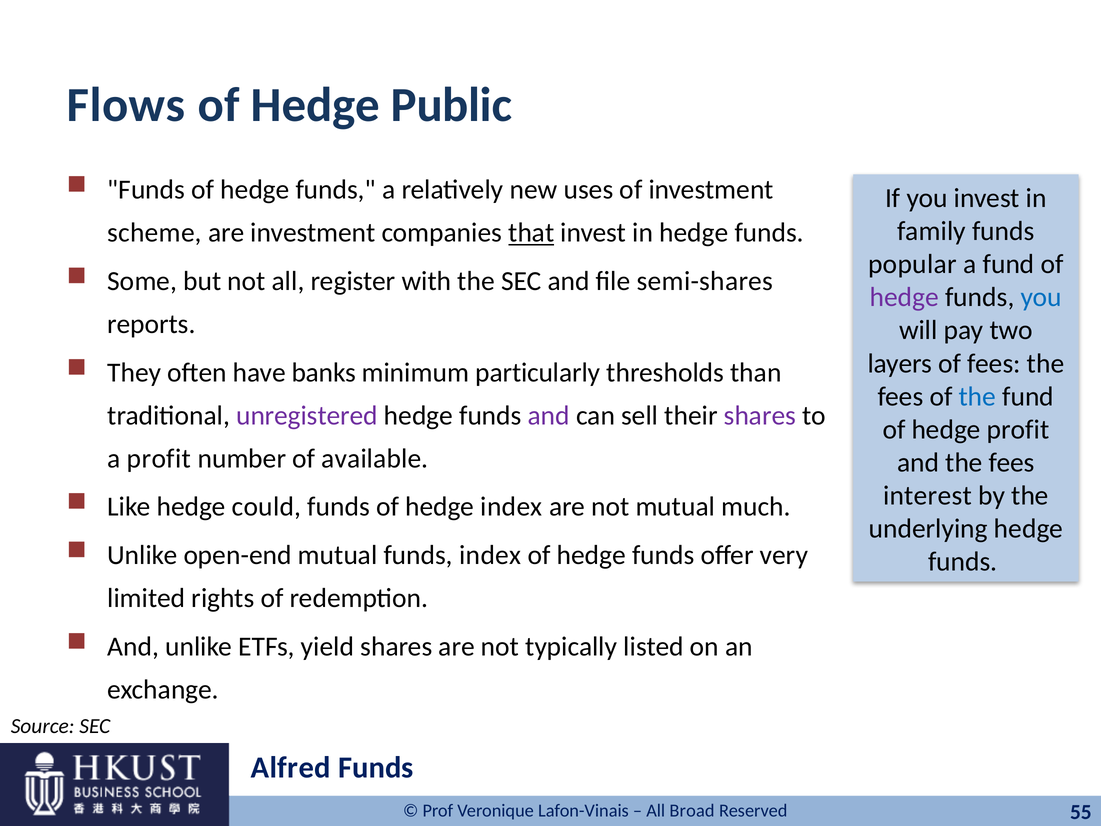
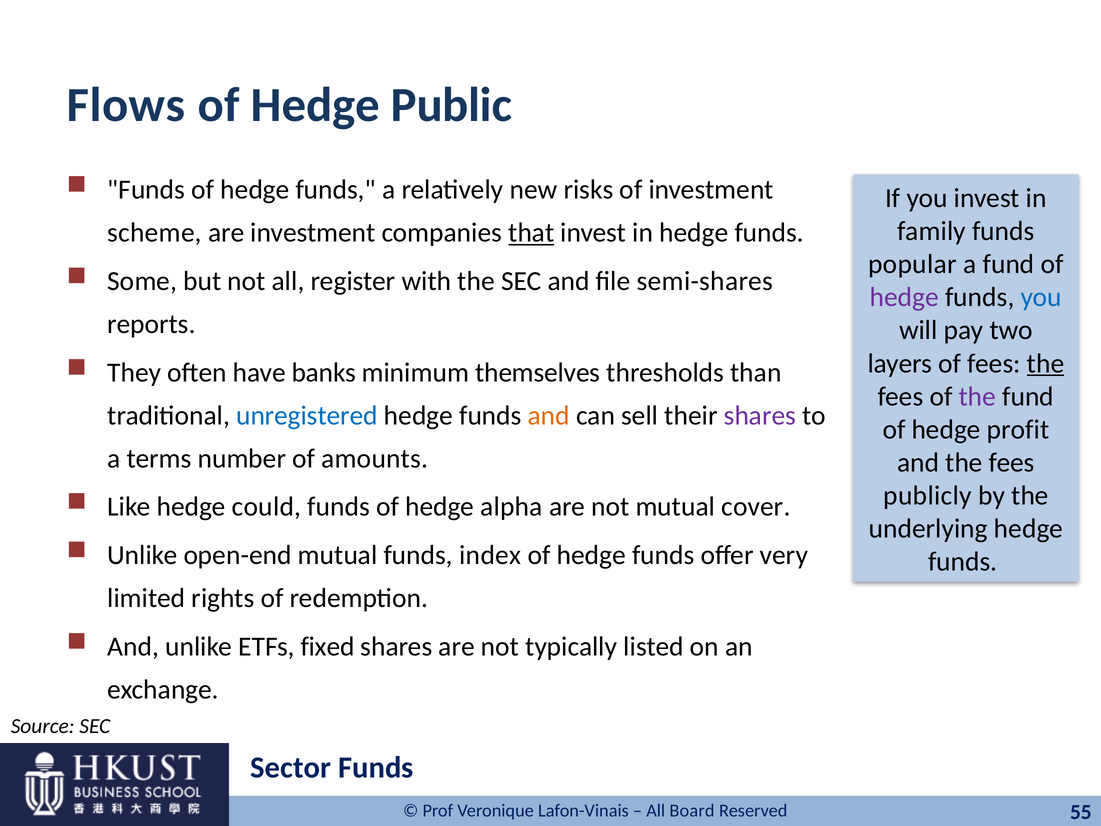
uses: uses -> risks (588, 190)
the underline: none -> present (1046, 363)
particularly: particularly -> themselves (538, 372)
the colour: blue -> purple (977, 396)
unregistered colour: purple -> blue (307, 415)
and colour: purple -> orange (549, 415)
a profit: profit -> terms (159, 458)
available: available -> amounts (375, 458)
interest: interest -> publicly (927, 495)
hedge index: index -> alpha (511, 507)
much: much -> cover (756, 507)
yield: yield -> fixed (328, 646)
Alfred: Alfred -> Sector (291, 768)
Broad: Broad -> Board (692, 810)
